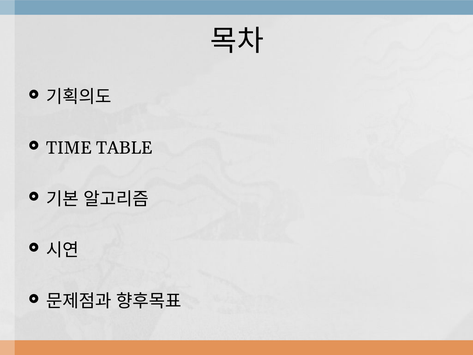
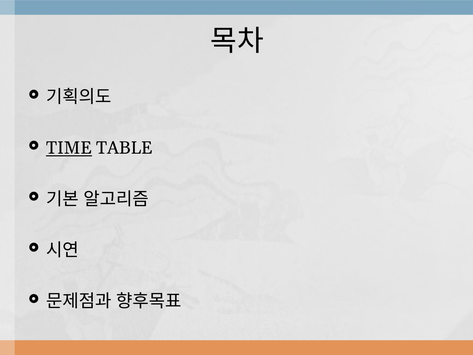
TIME underline: none -> present (69, 148)
